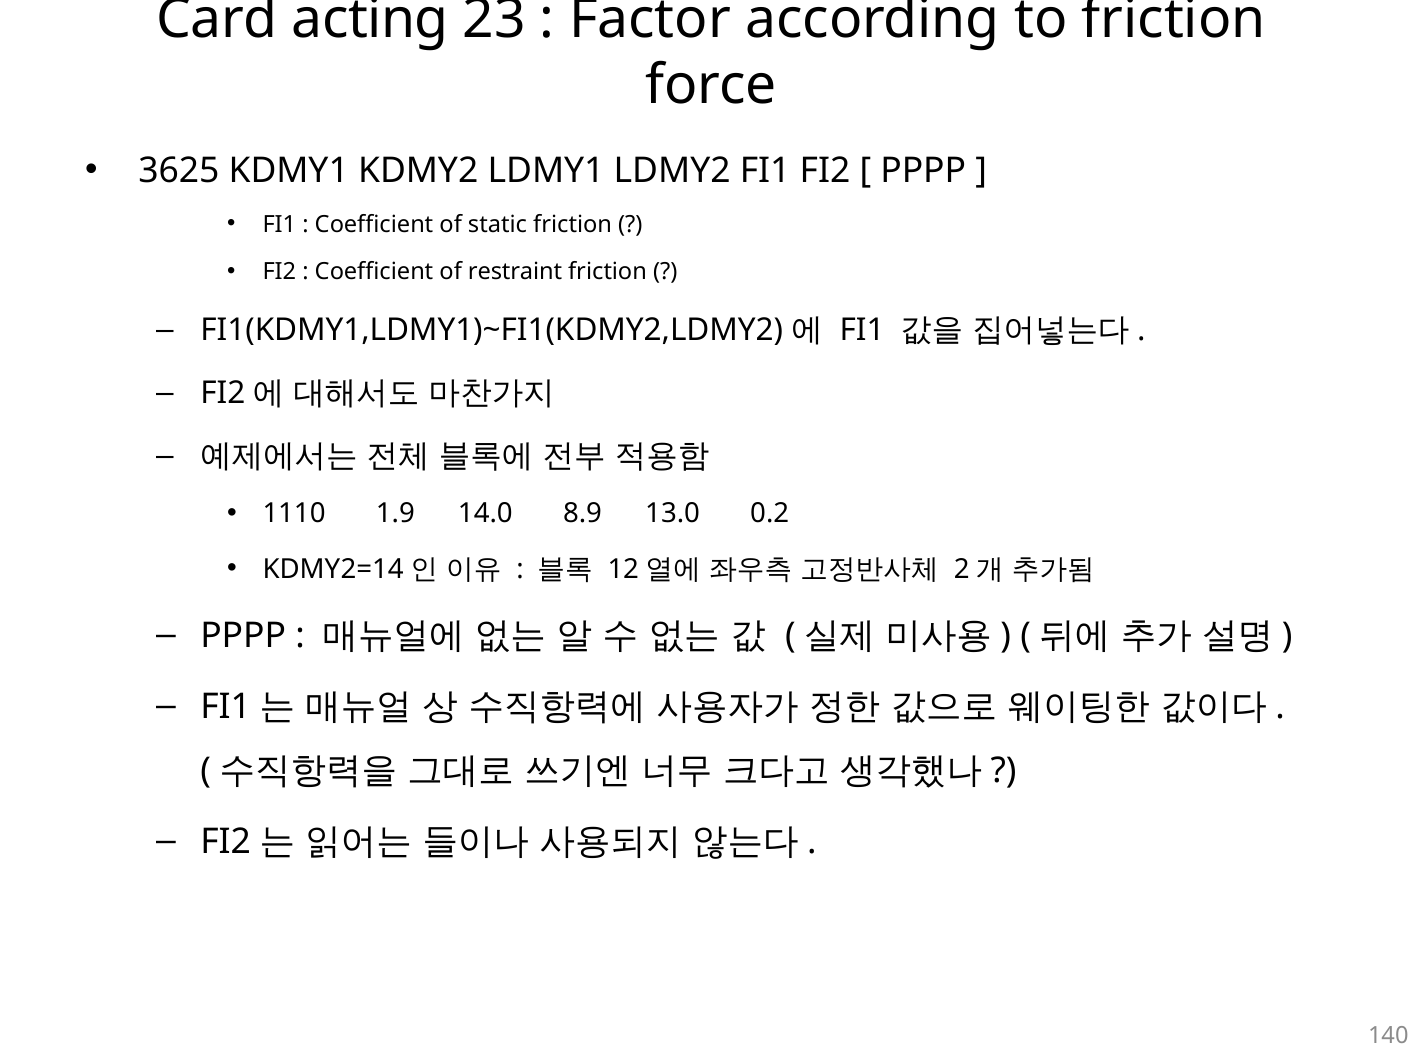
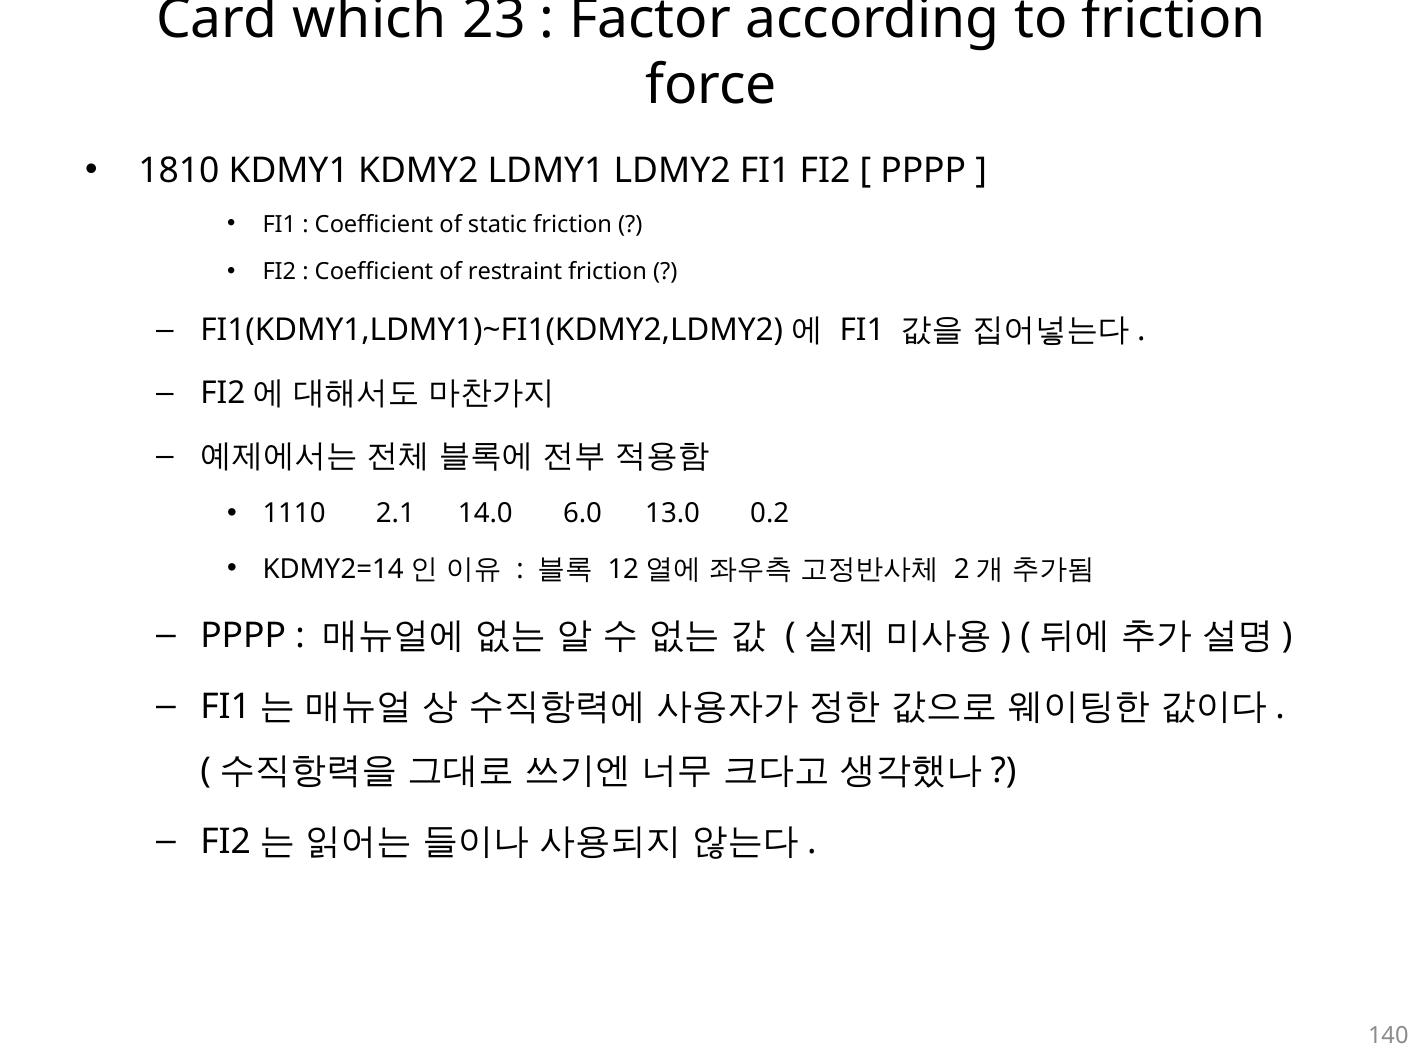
acting: acting -> which (370, 19)
3625: 3625 -> 1810 (179, 171)
1.9: 1.9 -> 2.1 (395, 514)
8.9: 8.9 -> 6.0 (583, 514)
